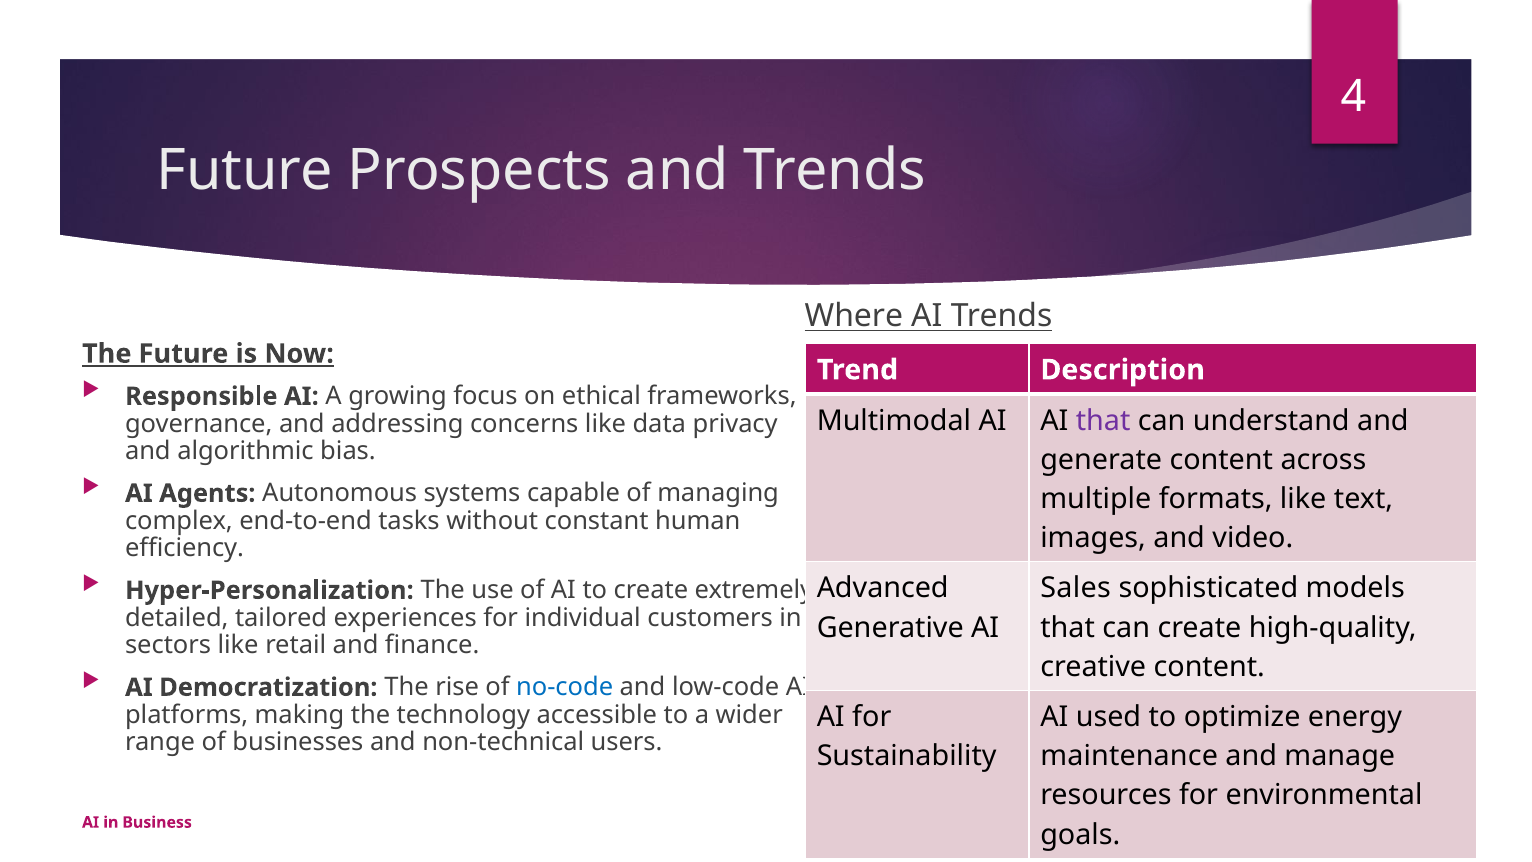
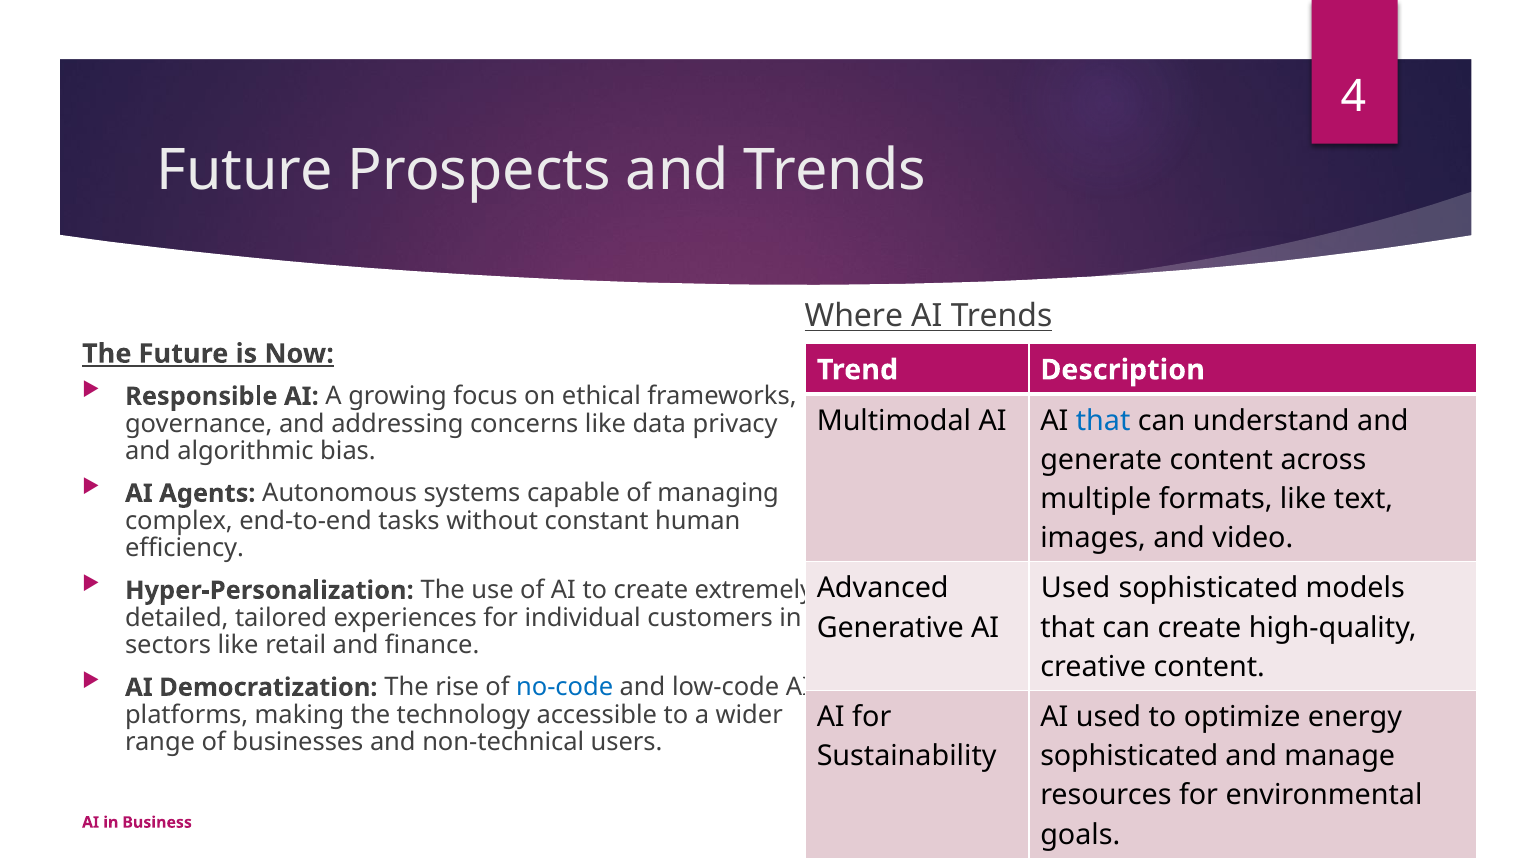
that colour: purple -> blue (1103, 420)
Sales: Sales -> Used (1076, 588)
maintenance: maintenance -> sophisticated (1129, 756)
